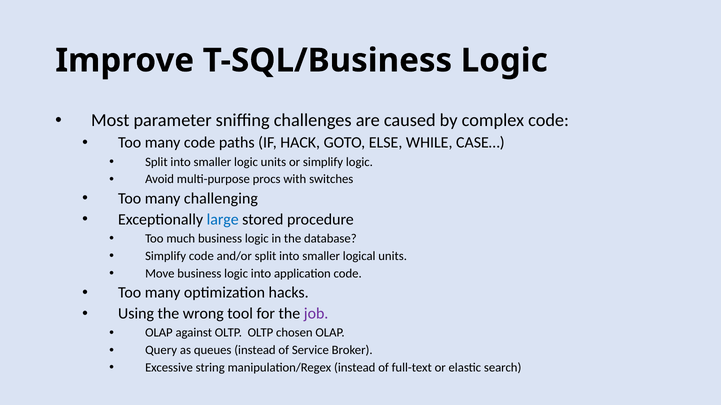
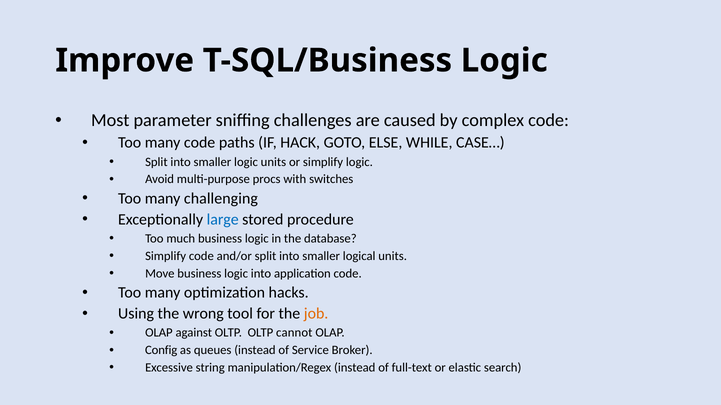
job colour: purple -> orange (316, 314)
chosen: chosen -> cannot (294, 333)
Query: Query -> Config (161, 351)
